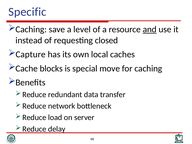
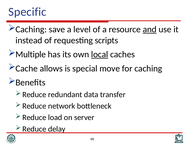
closed: closed -> scripts (106, 40)
Capture: Capture -> Multiple (31, 54)
local underline: none -> present (100, 54)
blocks: blocks -> allows (51, 68)
